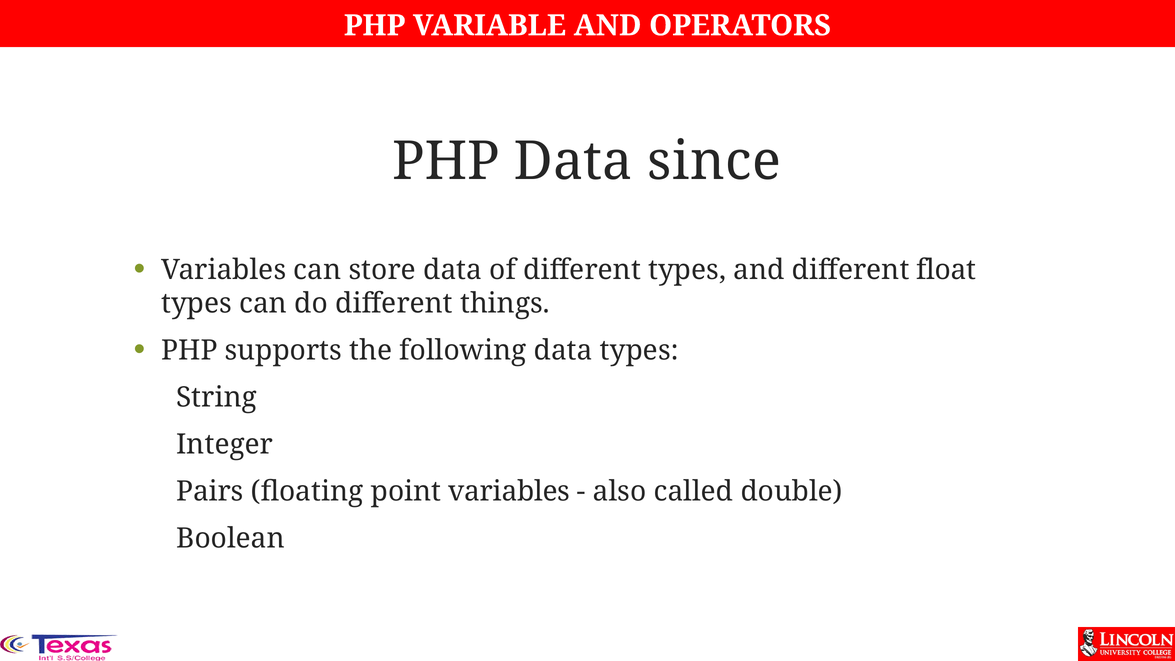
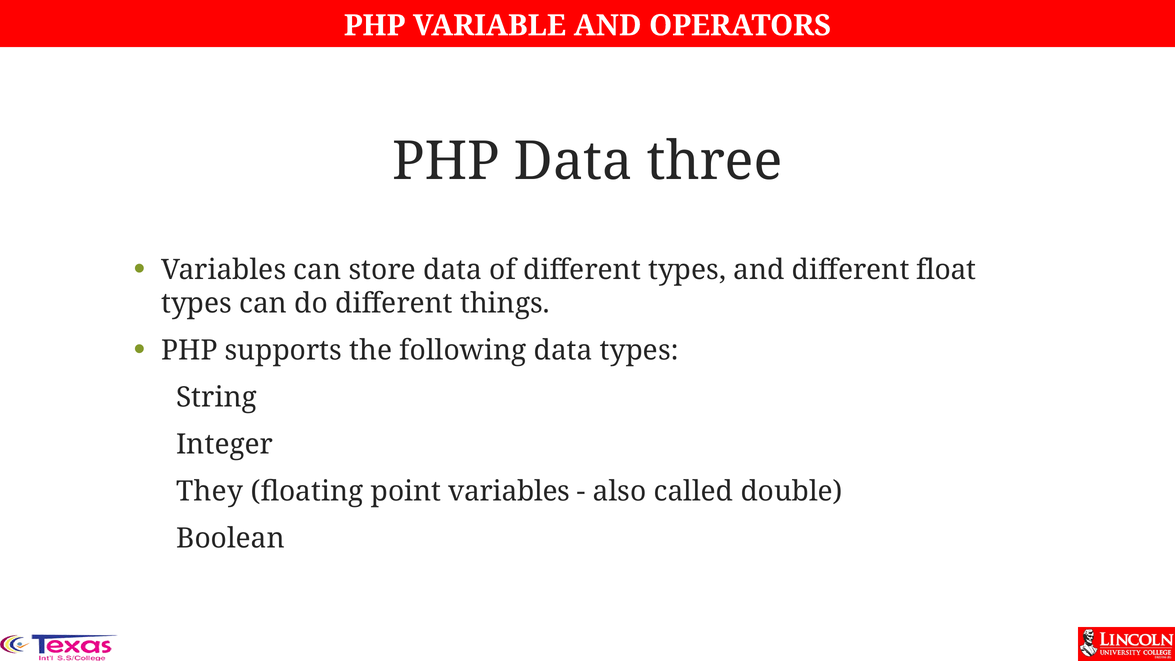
since: since -> three (715, 161)
Pairs: Pairs -> They (210, 491)
